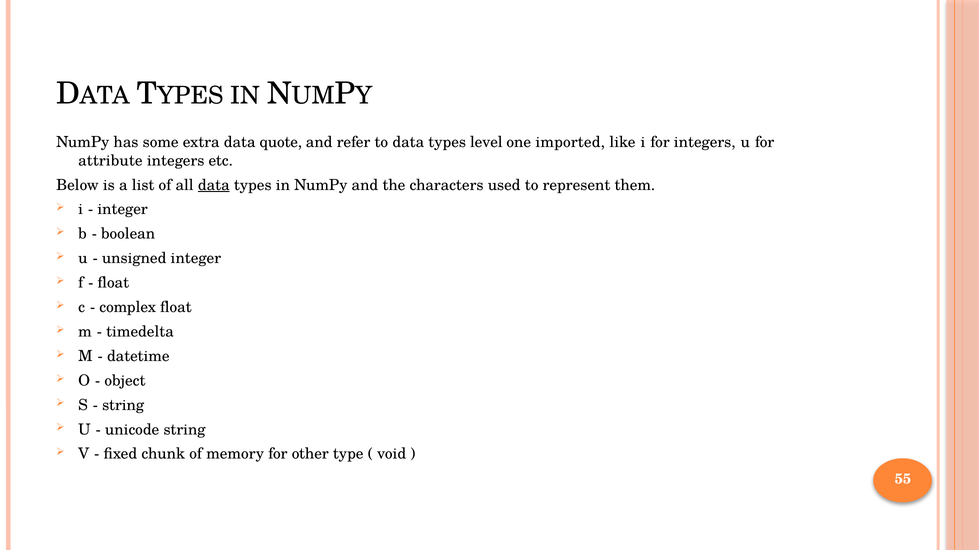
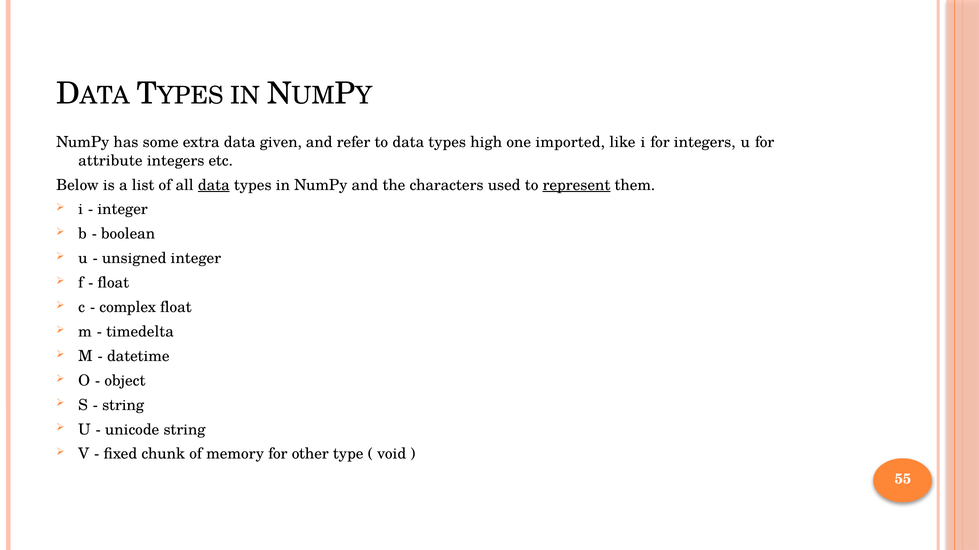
quote: quote -> given (281, 142)
level: level -> high (486, 142)
represent underline: none -> present (576, 185)
